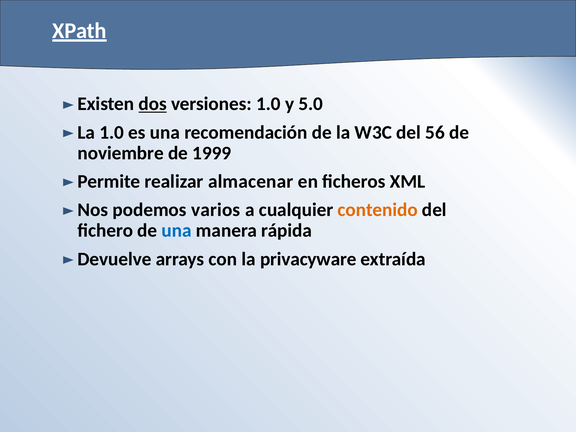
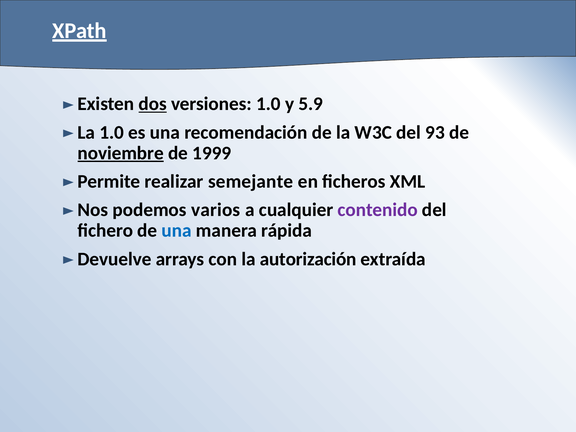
5.0: 5.0 -> 5.9 (311, 104)
56: 56 -> 93 (435, 132)
noviembre underline: none -> present (121, 153)
almacenar: almacenar -> semejante (251, 182)
contenido colour: orange -> purple (378, 210)
privacyware: privacyware -> autorización (308, 259)
